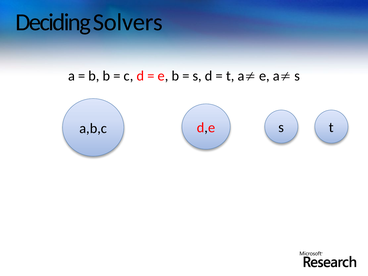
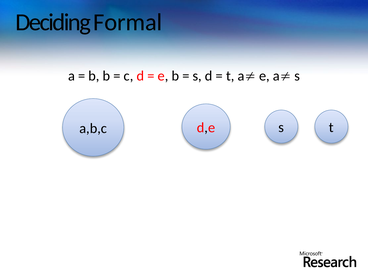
Solvers: Solvers -> Formal (128, 22)
